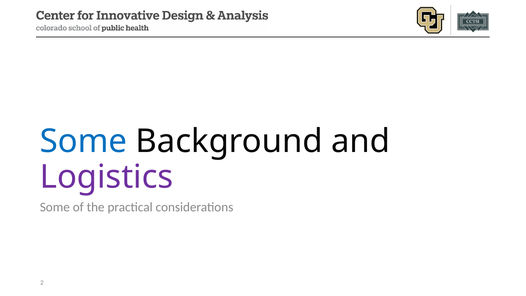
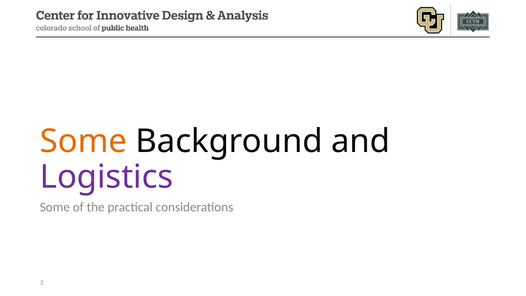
Some colour: blue -> orange (83, 141)
